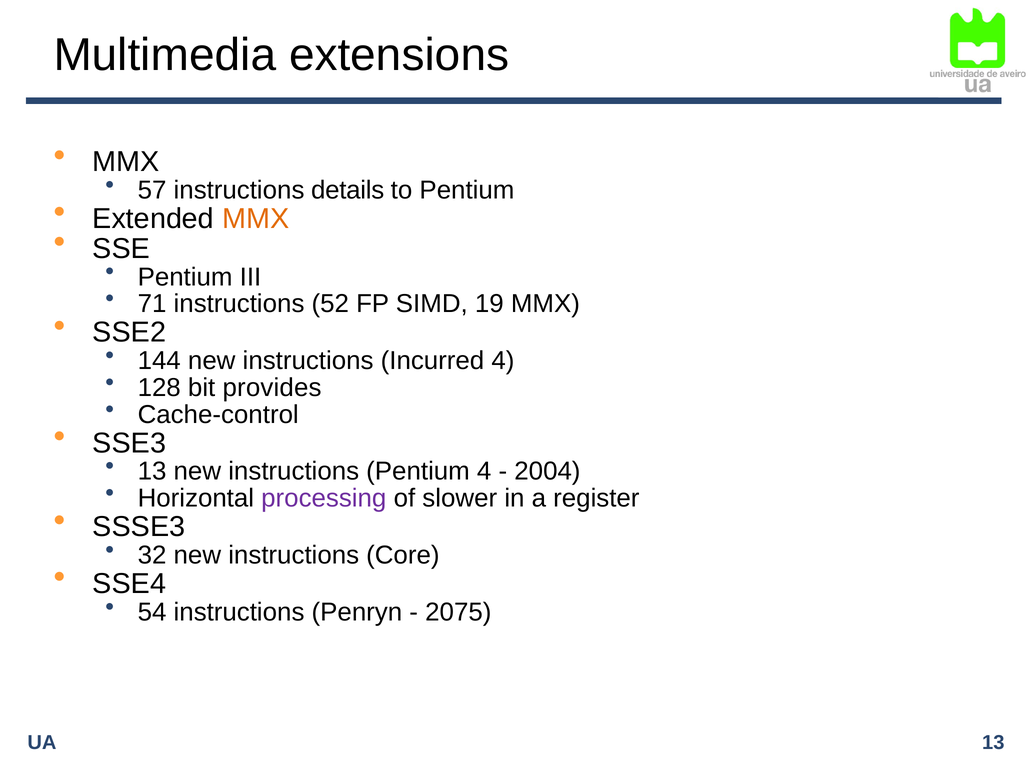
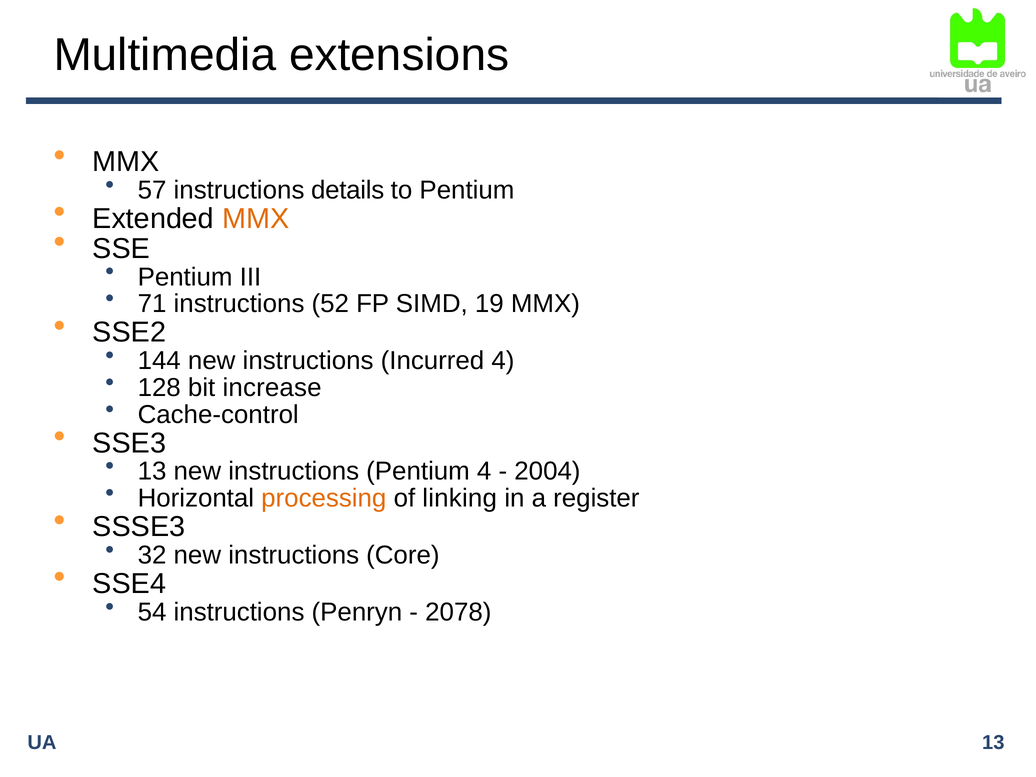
provides: provides -> increase (272, 388)
processing colour: purple -> orange (324, 498)
slower: slower -> linking (460, 498)
2075: 2075 -> 2078 (458, 612)
